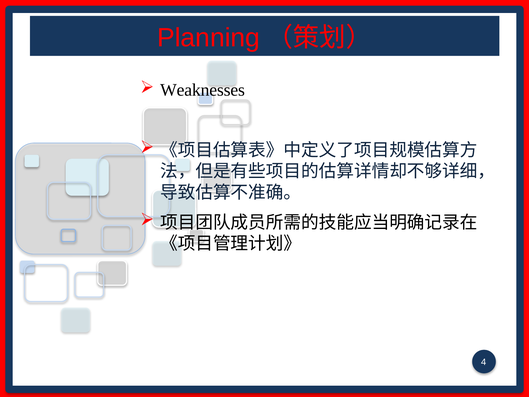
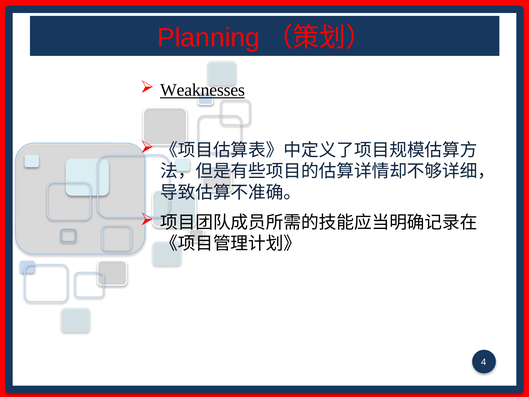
Weaknesses underline: none -> present (203, 90)
